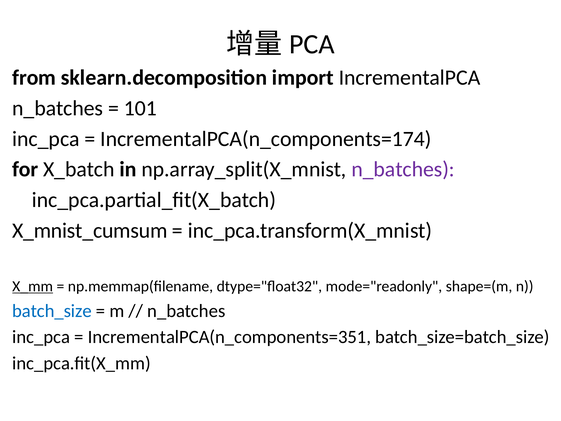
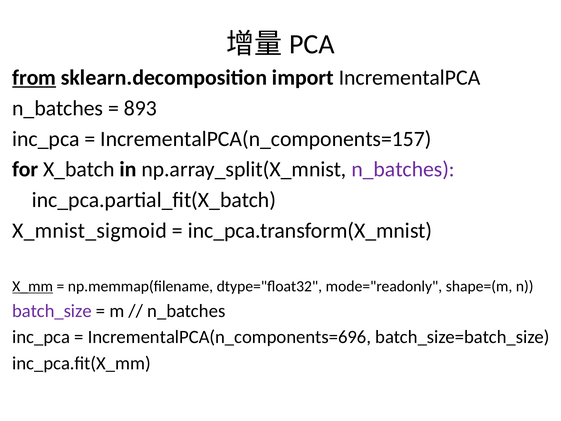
from underline: none -> present (34, 78)
101: 101 -> 893 (140, 108)
IncrementalPCA(n_components=174: IncrementalPCA(n_components=174 -> IncrementalPCA(n_components=157 (266, 139)
X_mnist_cumsum: X_mnist_cumsum -> X_mnist_sigmoid (90, 230)
batch_size colour: blue -> purple (52, 311)
IncrementalPCA(n_components=351: IncrementalPCA(n_components=351 -> IncrementalPCA(n_components=696 (229, 337)
